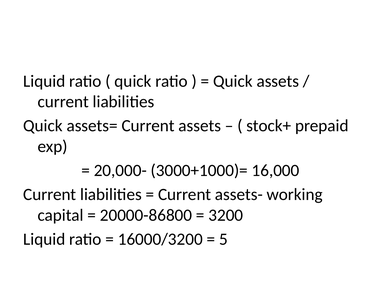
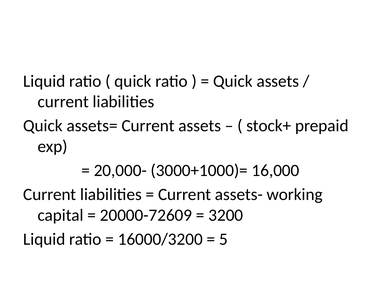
20000-86800: 20000-86800 -> 20000-72609 (146, 215)
